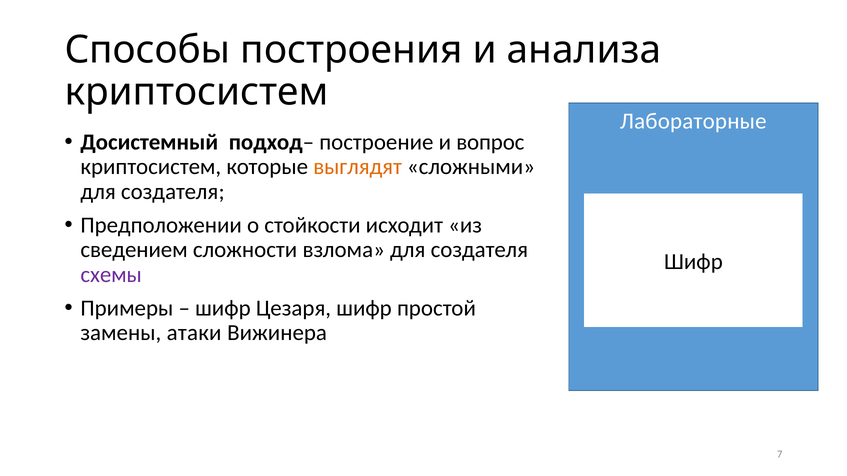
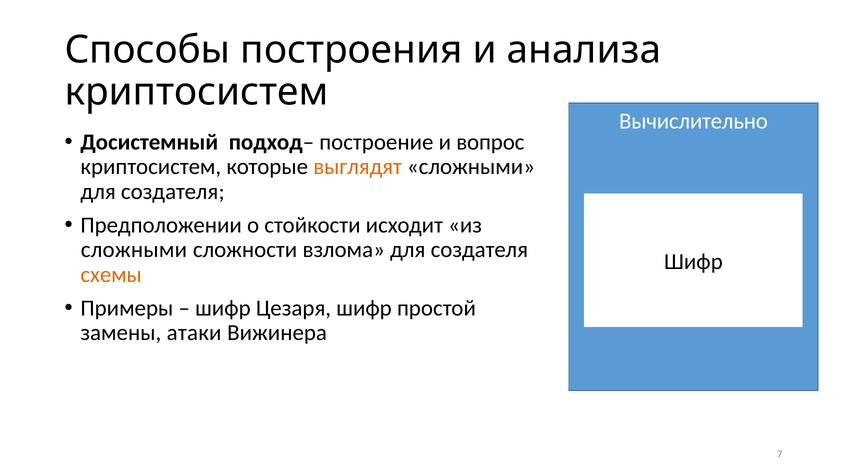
Лабораторные: Лабораторные -> Вычислительно (694, 121)
сведением: сведением -> сложными (134, 250)
схемы colour: purple -> orange (111, 275)
